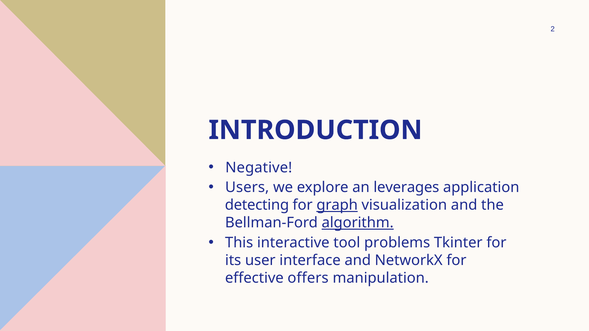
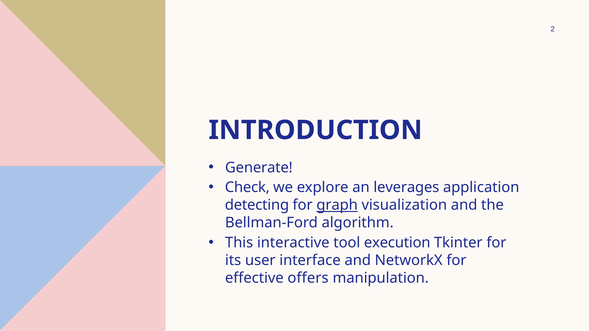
Negative: Negative -> Generate (259, 168)
Users: Users -> Check (247, 188)
algorithm underline: present -> none (358, 223)
problems: problems -> execution (397, 243)
